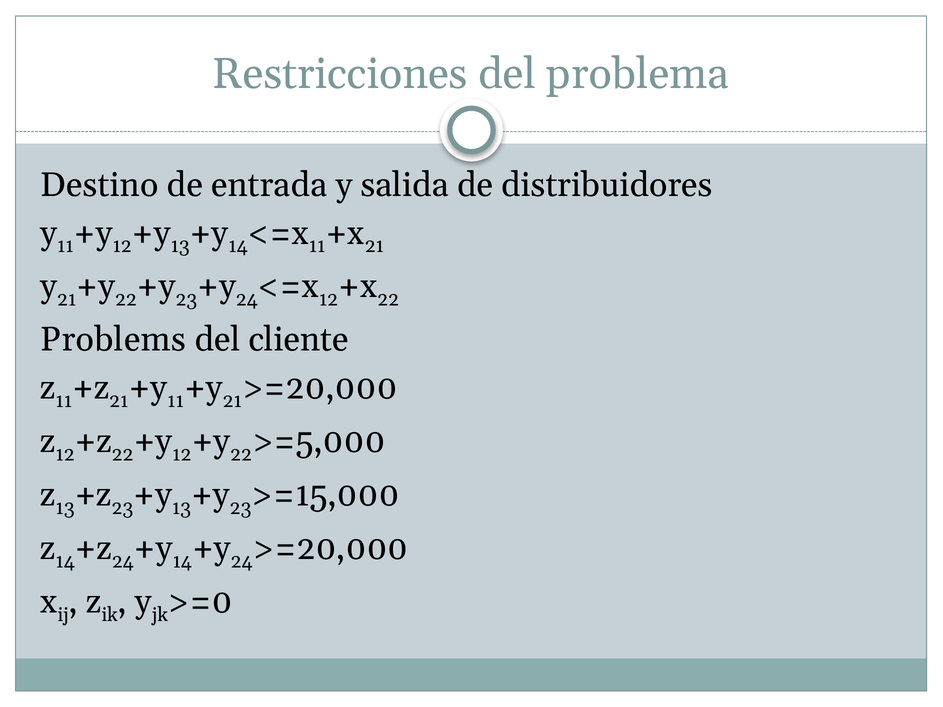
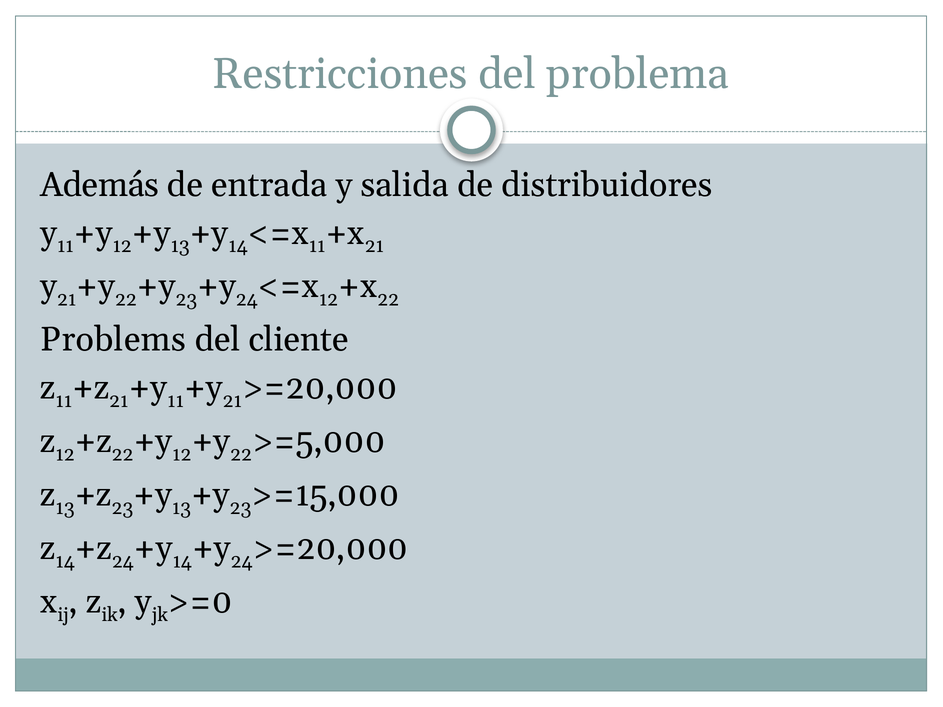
Destino: Destino -> Además (100, 185)
